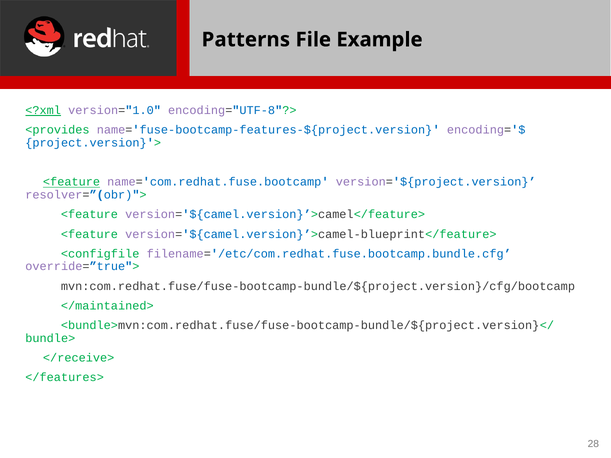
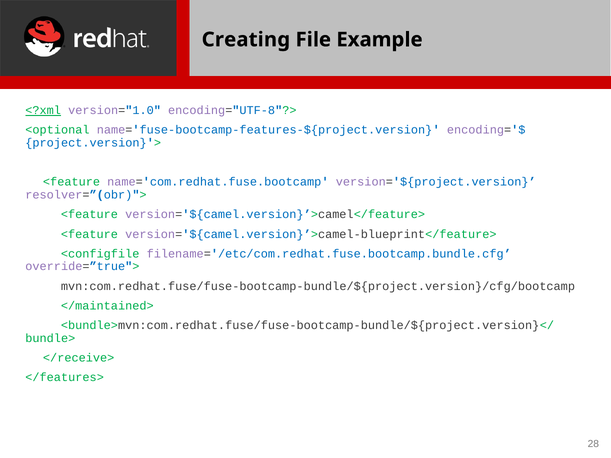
Patterns: Patterns -> Creating (246, 40)
<provides: <provides -> <optional (57, 130)
<feature underline: present -> none (72, 182)
